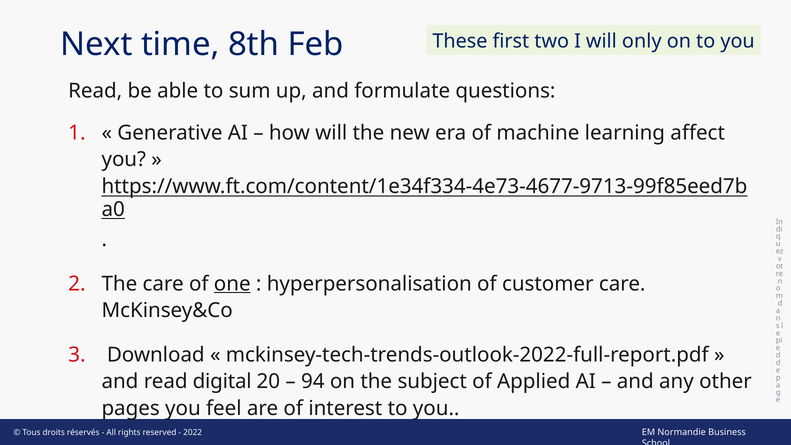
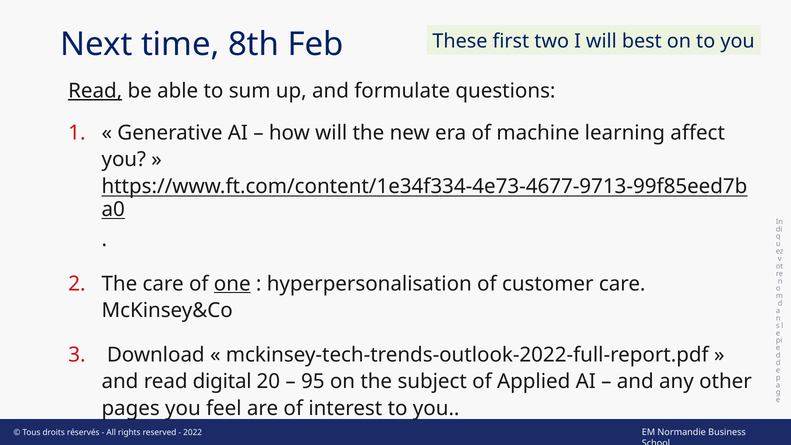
only: only -> best (642, 41)
Read underline: none -> present (95, 91)
94: 94 -> 95 (313, 381)
